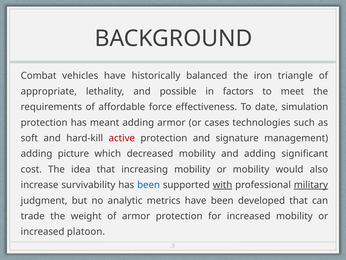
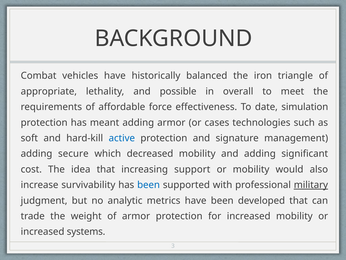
factors: factors -> overall (238, 91)
active colour: red -> blue (122, 138)
picture: picture -> secure (73, 153)
increasing mobility: mobility -> support (192, 169)
with underline: present -> none (223, 185)
platoon: platoon -> systems (86, 231)
